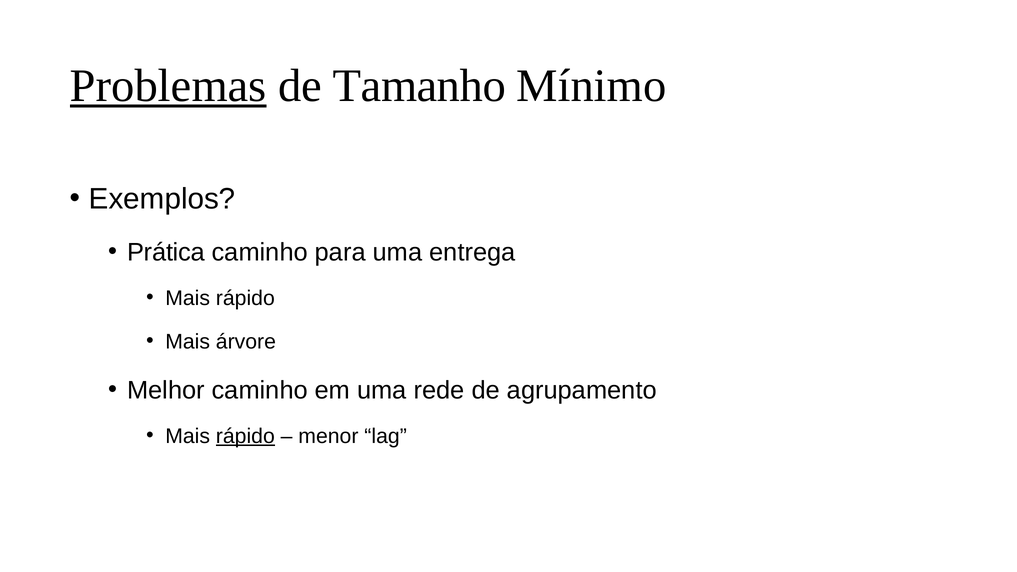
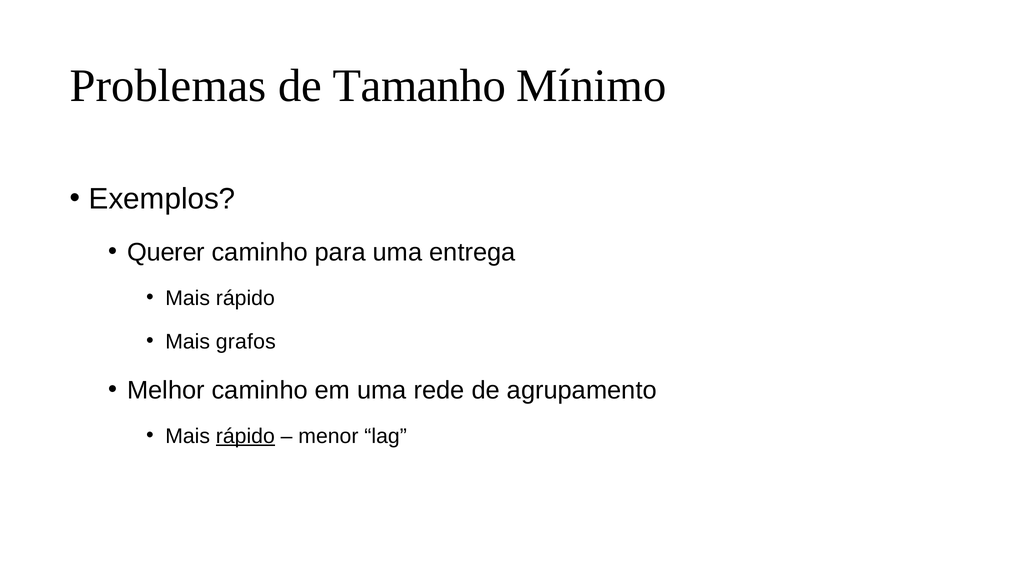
Problemas underline: present -> none (168, 86)
Prática: Prática -> Querer (166, 253)
árvore: árvore -> grafos (246, 342)
